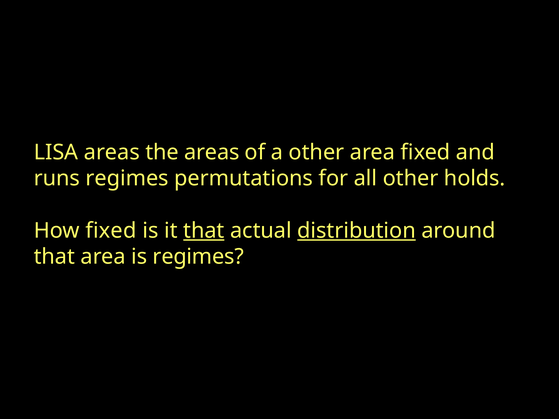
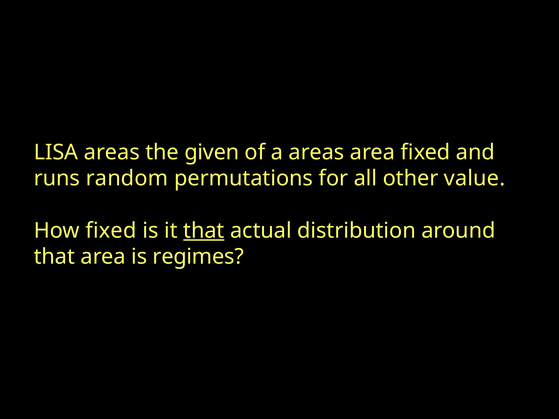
the areas: areas -> given (212, 152)
a other: other -> areas (316, 152)
runs regimes: regimes -> random (127, 179)
holds: holds -> value (475, 179)
distribution underline: present -> none (357, 231)
